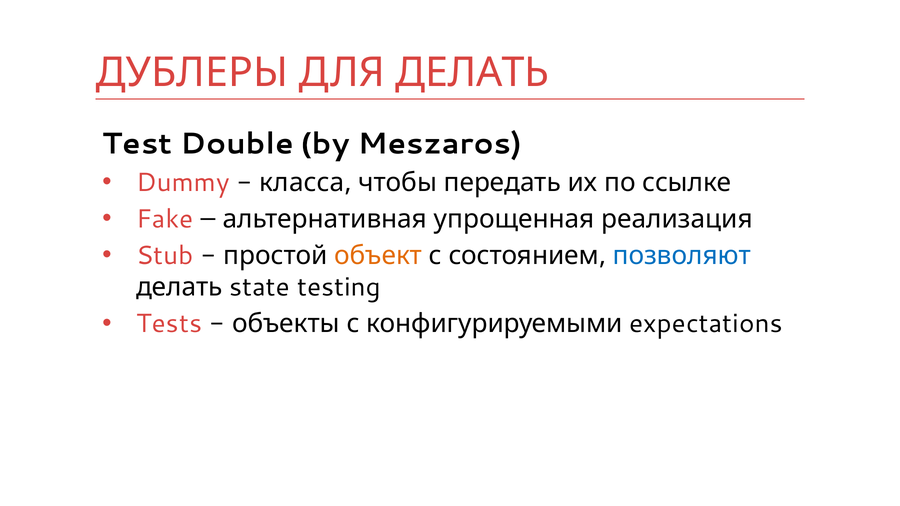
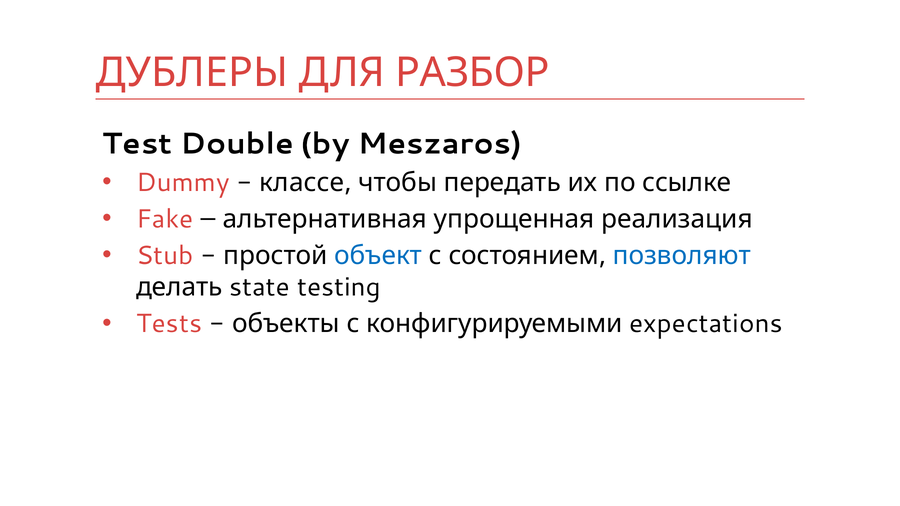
ДЛЯ ДЕЛАТЬ: ДЕЛАТЬ -> РАЗБОР (472, 73)
класса: класса -> классе (305, 182)
объект colour: orange -> blue (378, 256)
